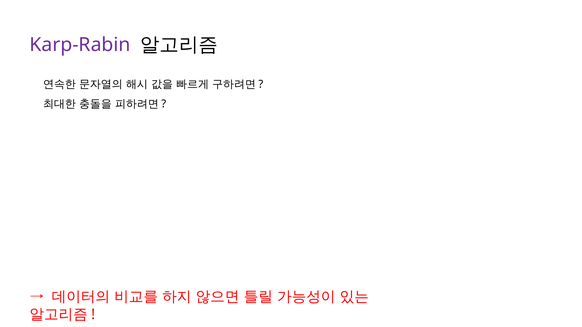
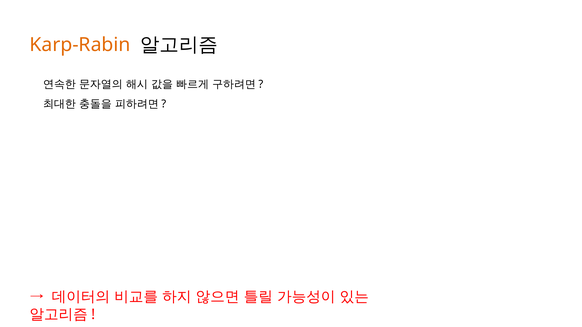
Karp-Rabin colour: purple -> orange (80, 45)
